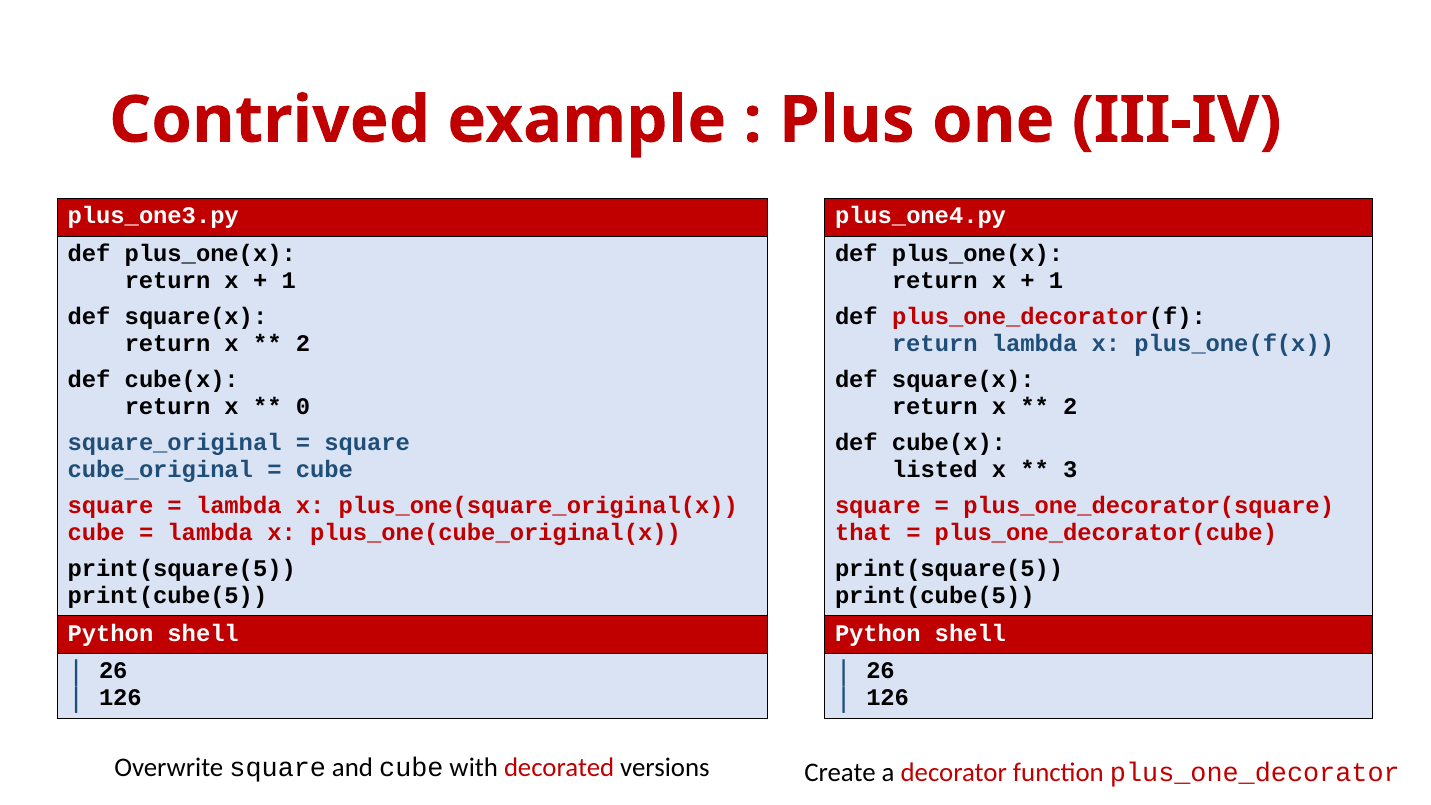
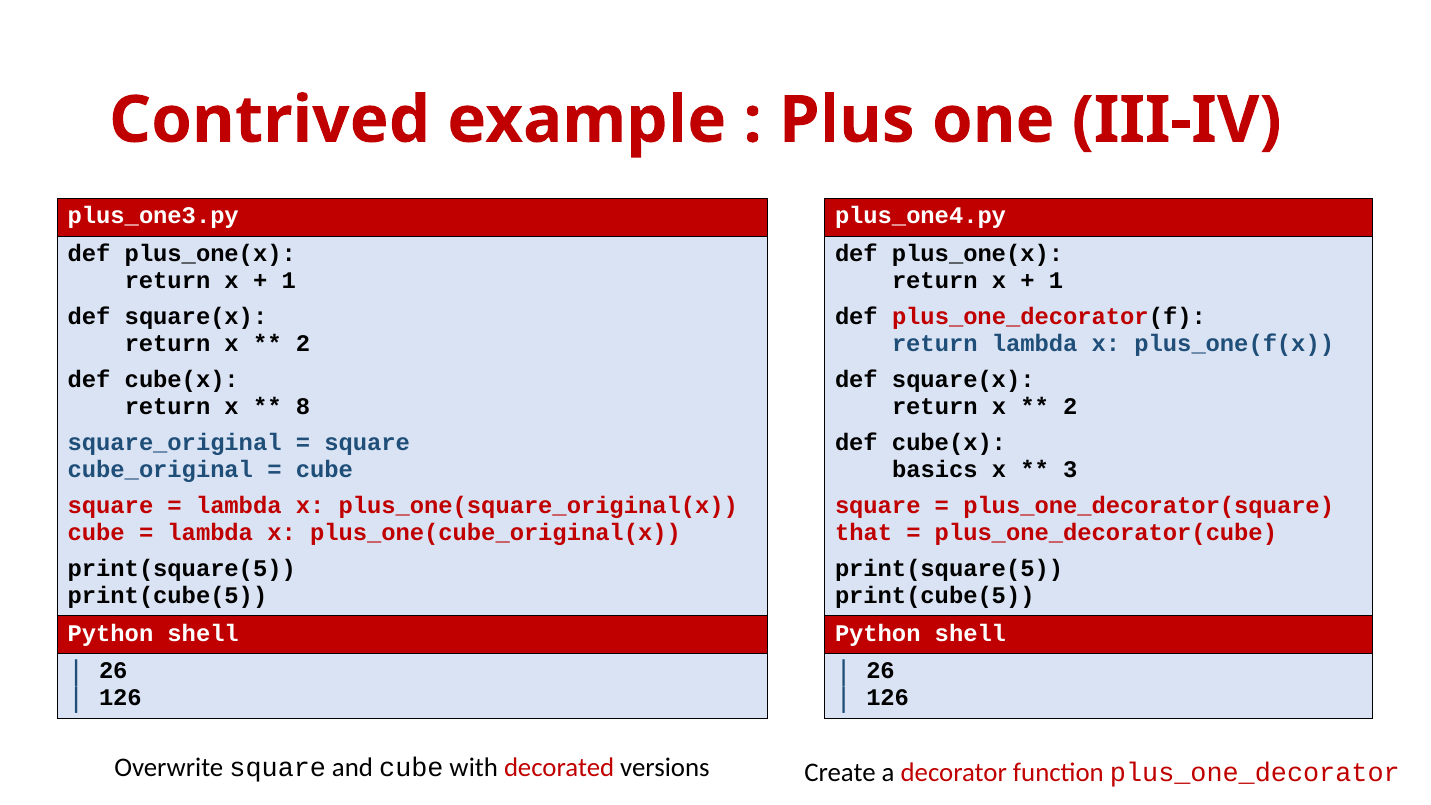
0: 0 -> 8 (303, 406)
listed: listed -> basics (935, 469)
